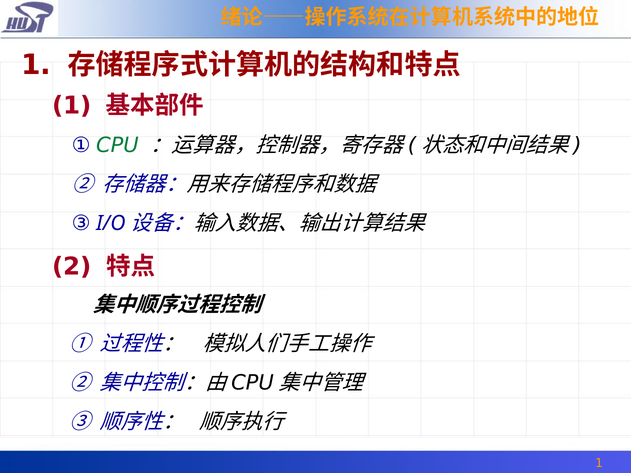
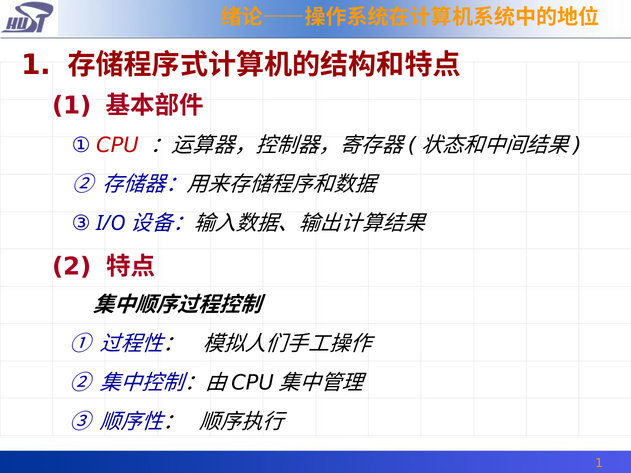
CPU colour: green -> red (117, 145)
